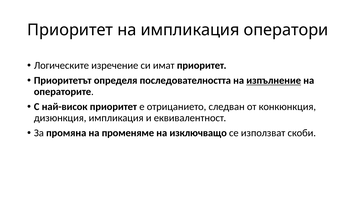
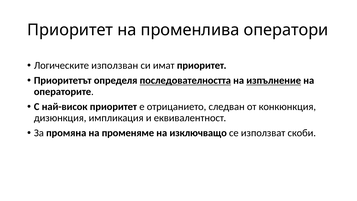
на импликация: импликация -> променлива (190, 30)
изречение: изречение -> използван (115, 65)
последователността underline: none -> present (185, 80)
